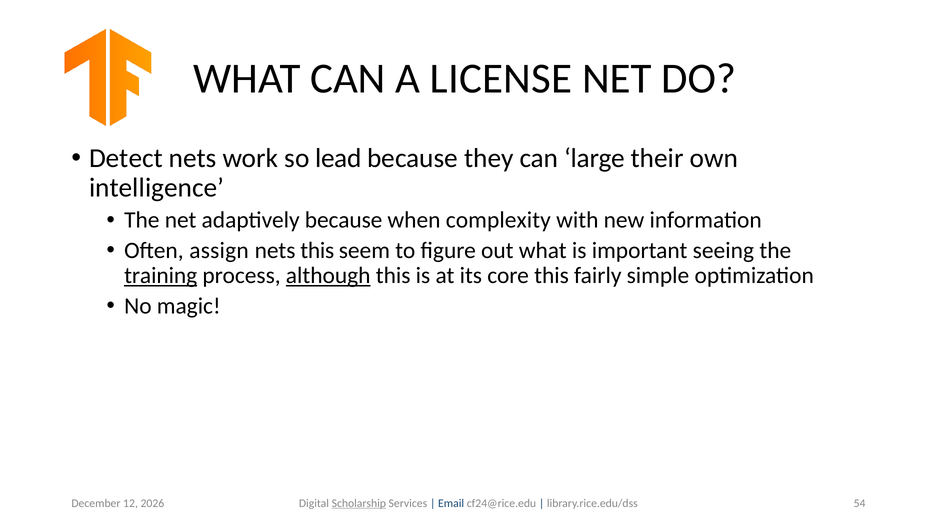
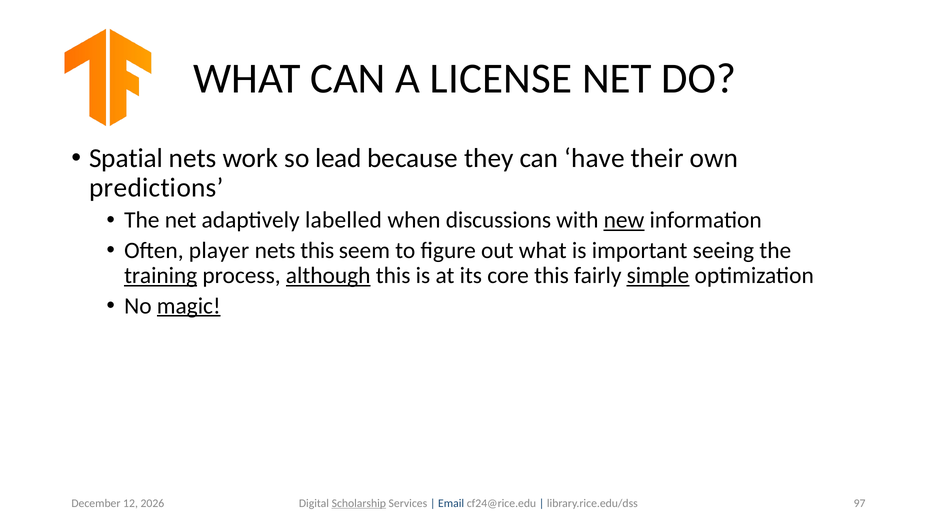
Detect: Detect -> Spatial (126, 158)
large: large -> have (595, 158)
intelligence: intelligence -> predictions (156, 188)
adaptively because: because -> labelled (343, 220)
complexity: complexity -> discussions (498, 220)
new underline: none -> present (624, 220)
assign: assign -> player (219, 250)
simple underline: none -> present (658, 276)
magic underline: none -> present (189, 306)
54: 54 -> 97 (860, 503)
